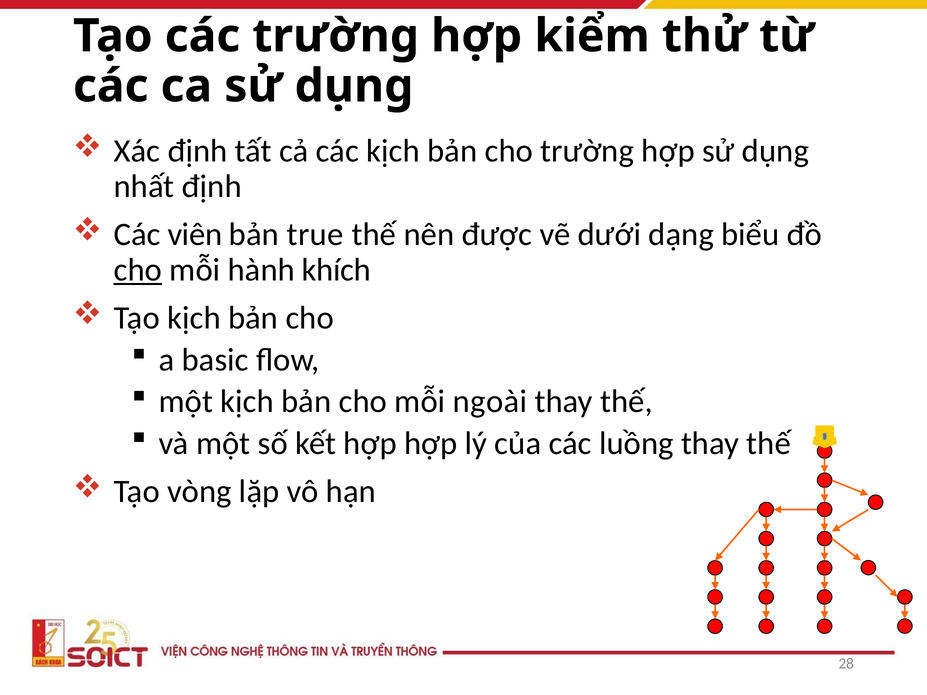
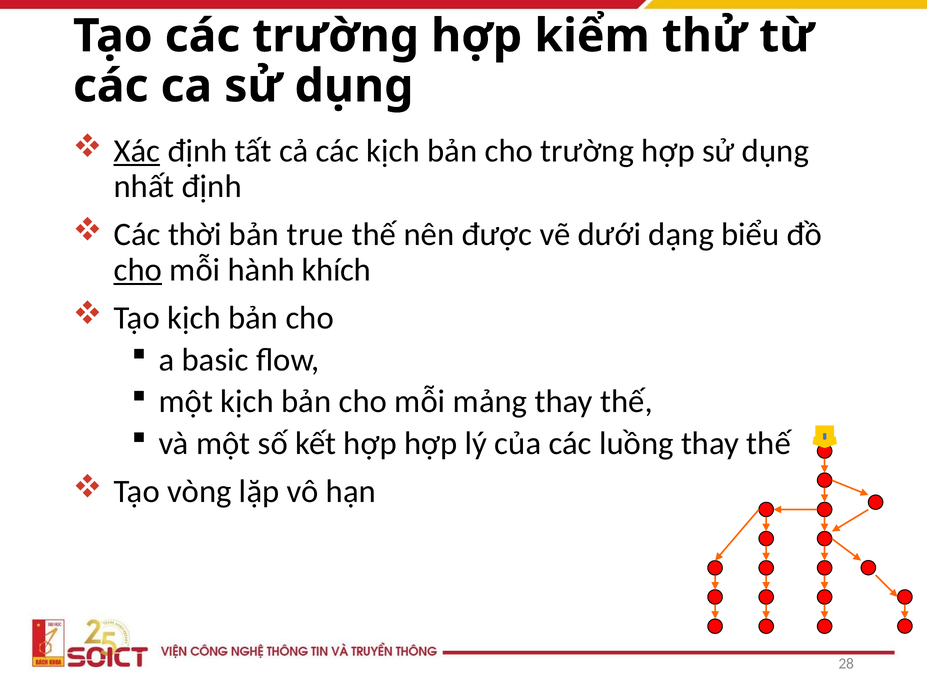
Xác underline: none -> present (137, 151)
viên: viên -> thời (195, 235)
ngoài: ngoài -> mảng (490, 402)
